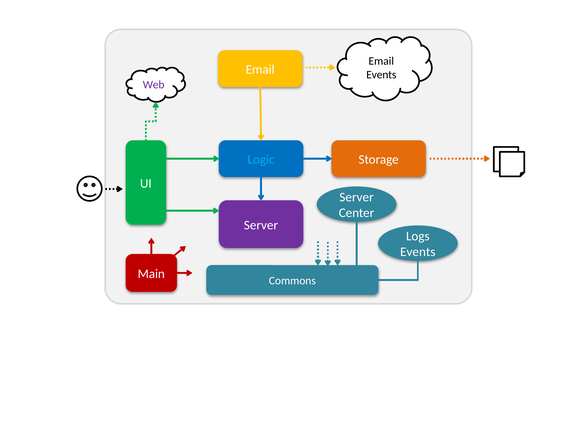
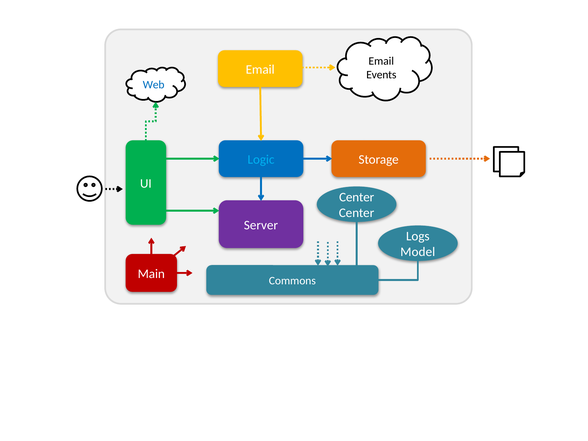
Web colour: purple -> blue (154, 85)
Server: Server -> Center (357, 197)
Events: Events -> Model (418, 252)
